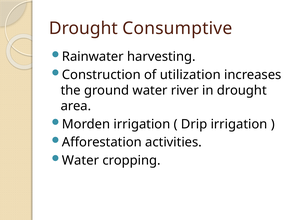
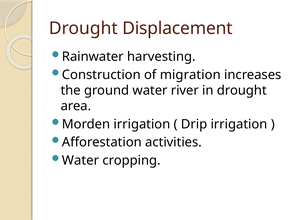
Consumptive: Consumptive -> Displacement (177, 28)
utilization: utilization -> migration (190, 75)
